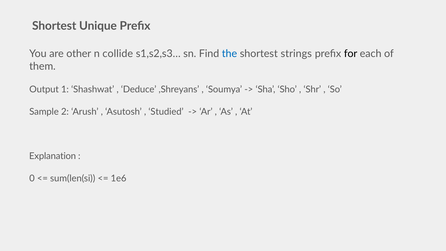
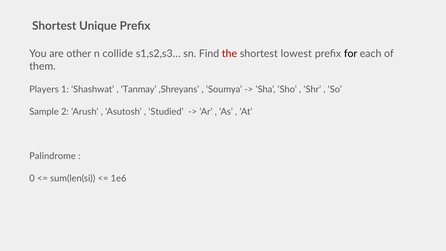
the colour: blue -> red (229, 54)
strings: strings -> lowest (296, 54)
Output: Output -> Players (44, 89)
Deduce: Deduce -> Tanmay (139, 89)
Explanation: Explanation -> Palindrome (53, 156)
